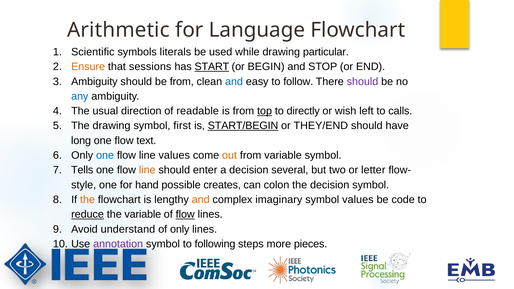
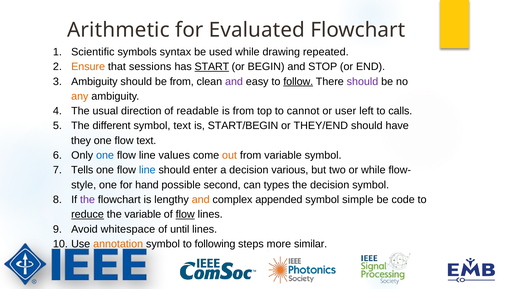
Language: Language -> Evaluated (257, 30)
literals: literals -> syntax (175, 52)
particular: particular -> repeated (326, 52)
and colour: blue -> purple (234, 82)
follow underline: none -> present (298, 82)
any colour: blue -> orange (80, 96)
top underline: present -> none (265, 111)
directly: directly -> cannot (303, 111)
wish: wish -> user (346, 111)
The drawing: drawing -> different (112, 126)
symbol first: first -> text (182, 126)
START/BEGIN underline: present -> none (243, 126)
long: long -> they (81, 141)
line colour: orange -> blue (147, 170)
several: several -> various (290, 170)
or letter: letter -> while (373, 170)
creates: creates -> second (222, 185)
colon: colon -> types (277, 185)
the colour: orange -> purple (88, 200)
imaginary: imaginary -> appended (279, 200)
symbol values: values -> simple (358, 200)
understand: understand -> whitespace (128, 229)
of only: only -> until (180, 229)
annotation colour: purple -> orange (118, 244)
pieces: pieces -> similar (311, 244)
